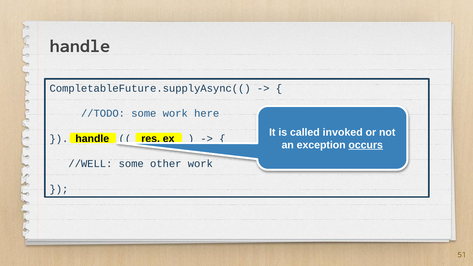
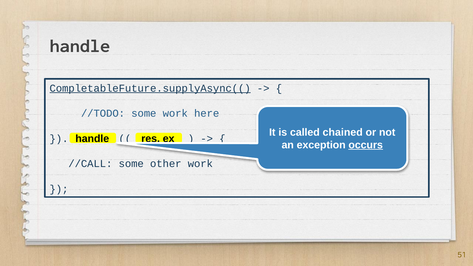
CompletableFuture.supplyAsync(( underline: none -> present (150, 88)
invoked: invoked -> chained (343, 132)
//WELL: //WELL -> //CALL (90, 164)
